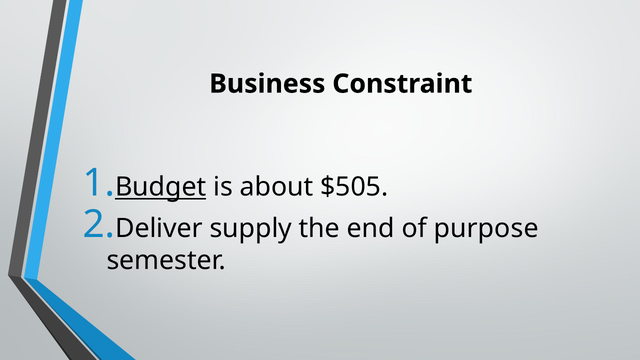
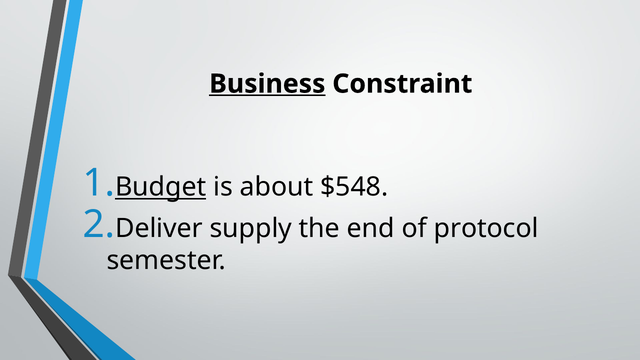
Business underline: none -> present (267, 84)
$505: $505 -> $548 (354, 187)
purpose: purpose -> protocol (486, 228)
